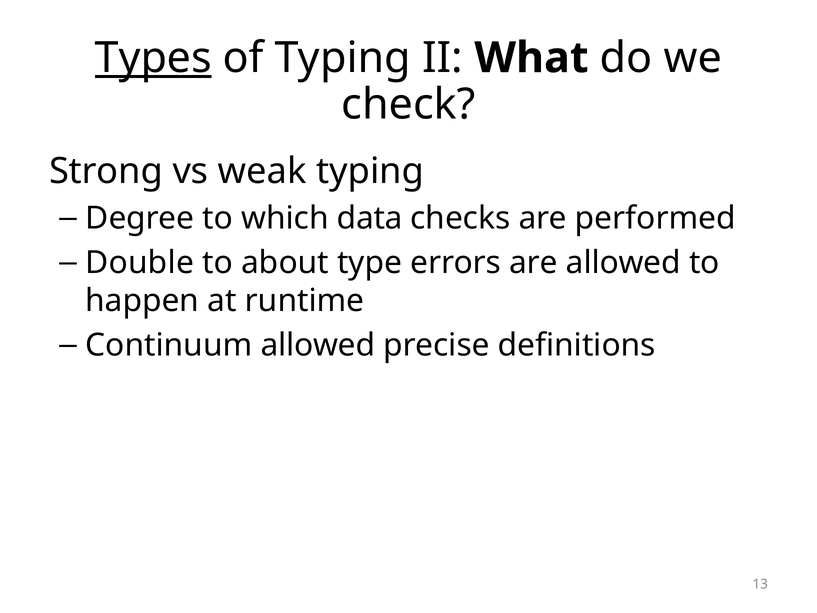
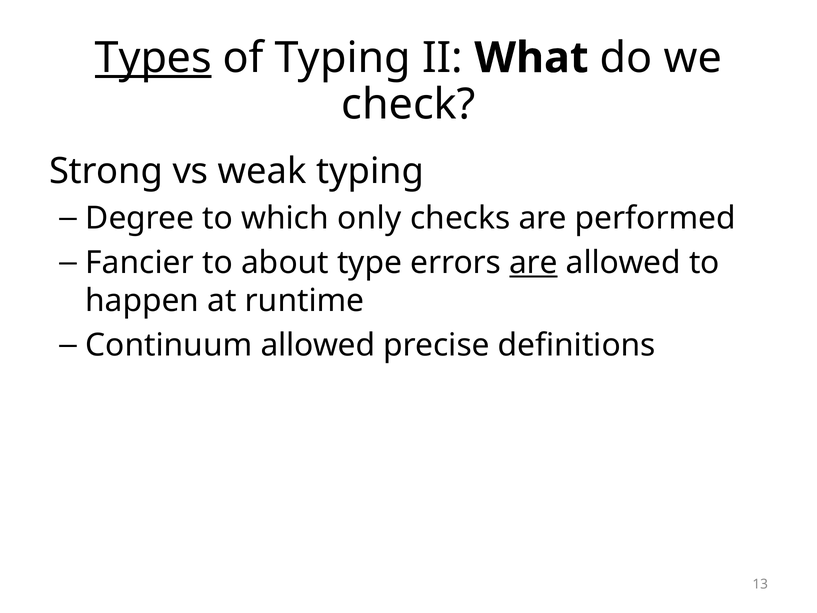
data: data -> only (369, 218)
Double: Double -> Fancier (140, 263)
are underline: none -> present (534, 263)
